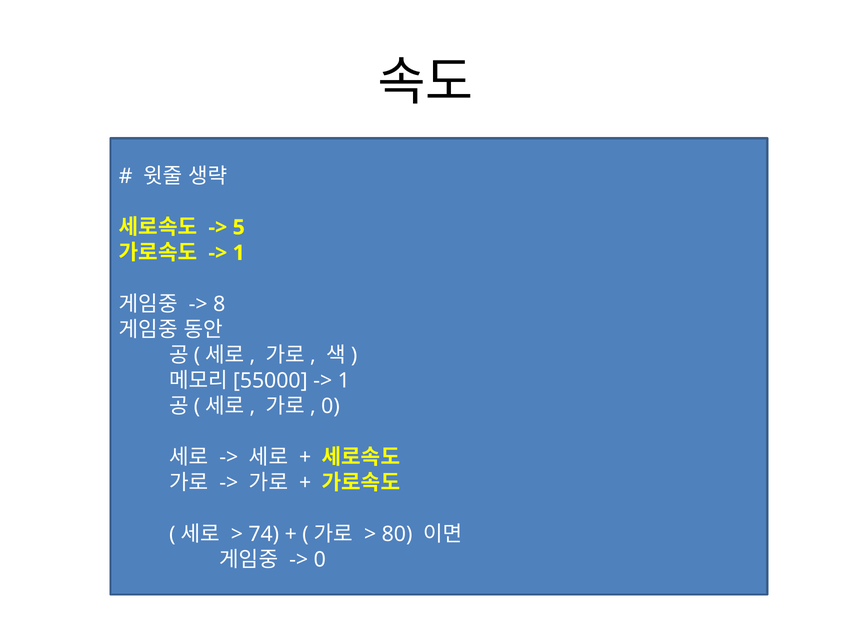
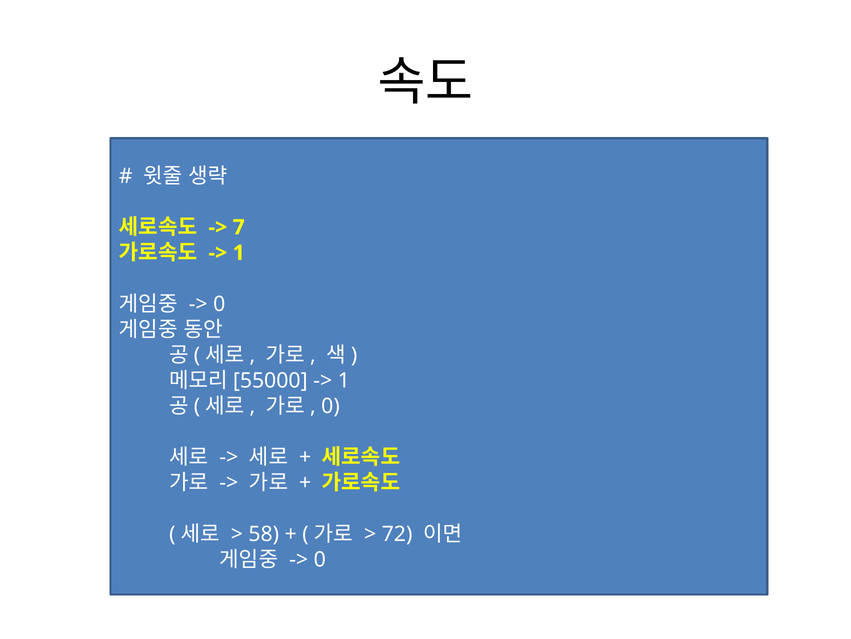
5: 5 -> 7 (239, 227)
8: 8 -> 0 (219, 304)
74: 74 -> 58 (264, 533)
80: 80 -> 72 (397, 533)
